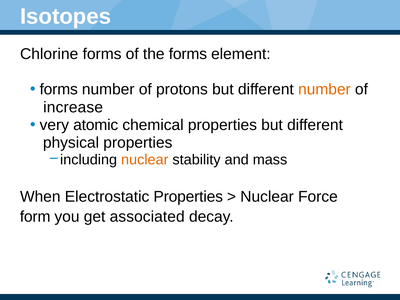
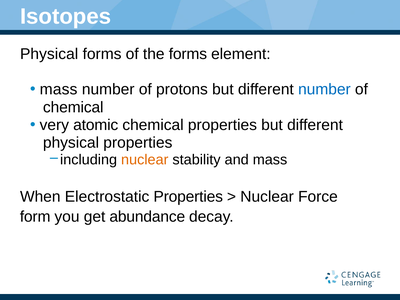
Chlorine: Chlorine -> Physical (49, 54)
forms: forms -> mass (59, 90)
number colour: orange -> blue (324, 90)
increase: increase -> chemical (73, 107)
associated: associated -> abundance (147, 217)
